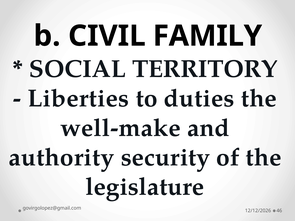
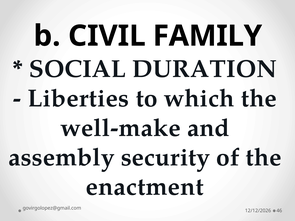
TERRITORY: TERRITORY -> DURATION (205, 69)
duties: duties -> which (199, 99)
authority: authority -> assembly (61, 158)
legislature: legislature -> enactment (145, 187)
